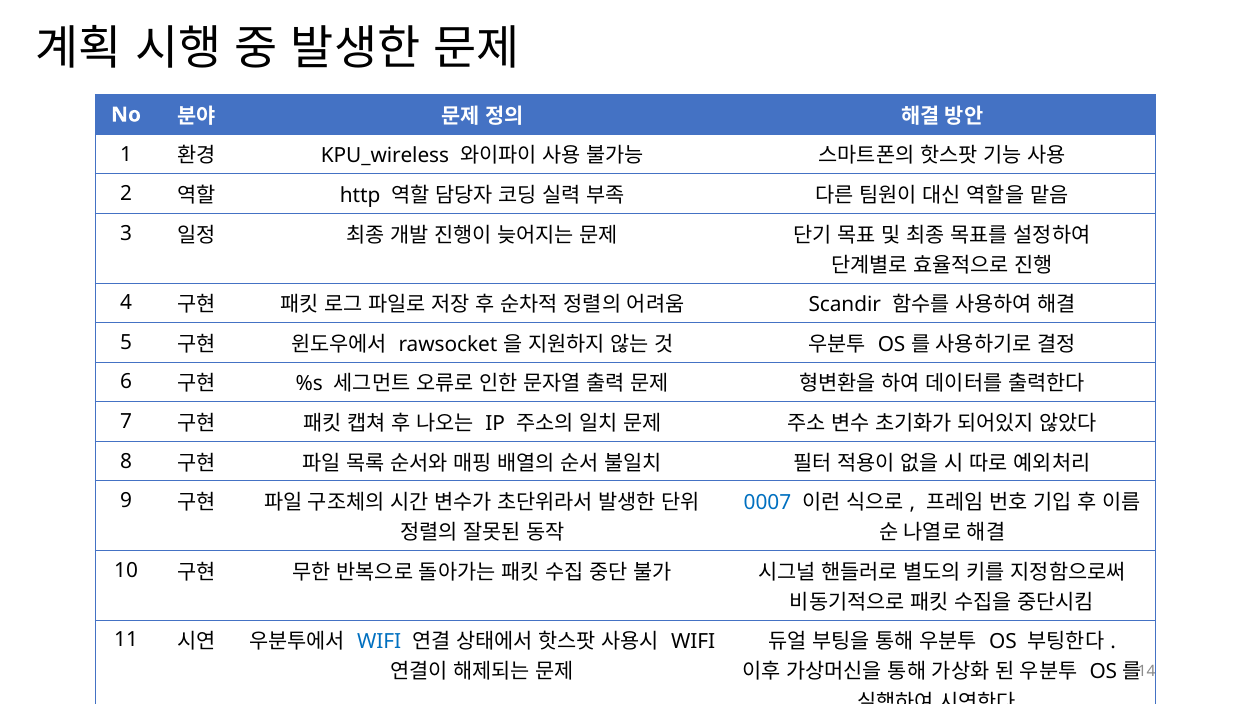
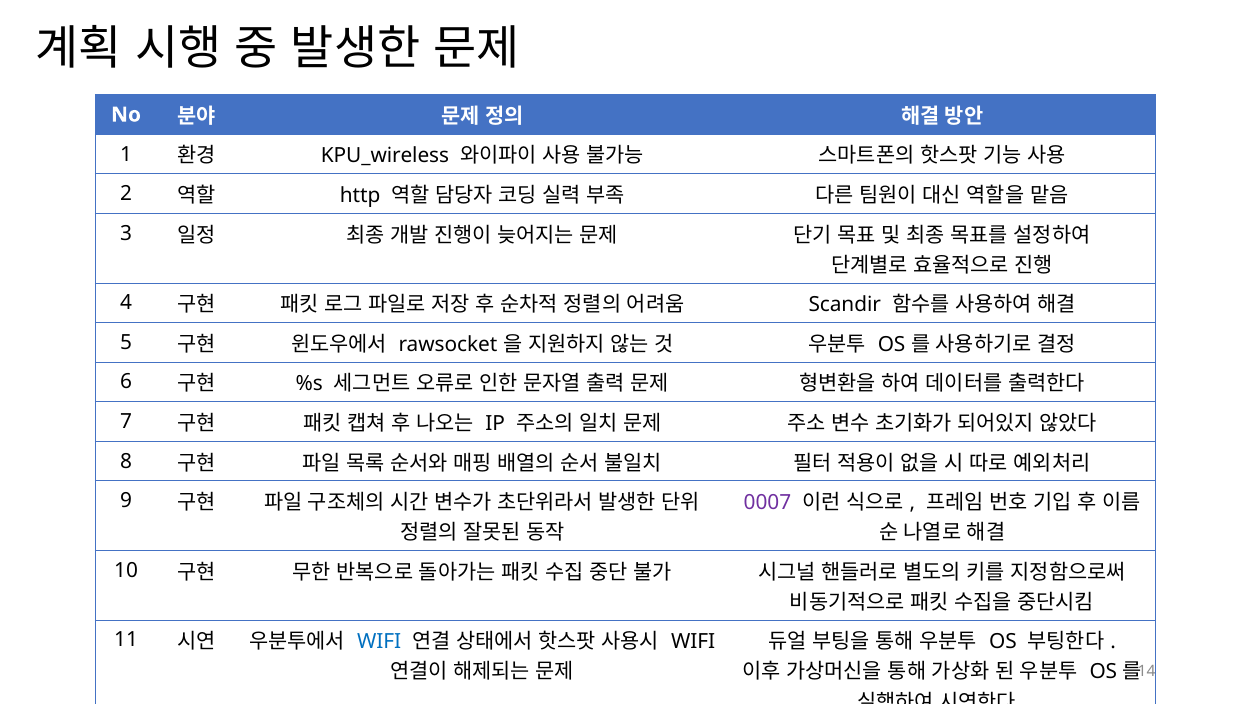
0007 colour: blue -> purple (767, 502)
